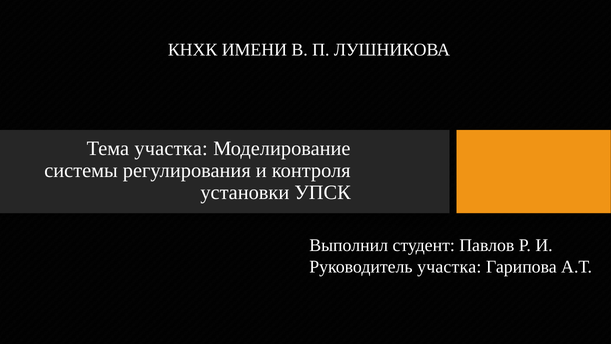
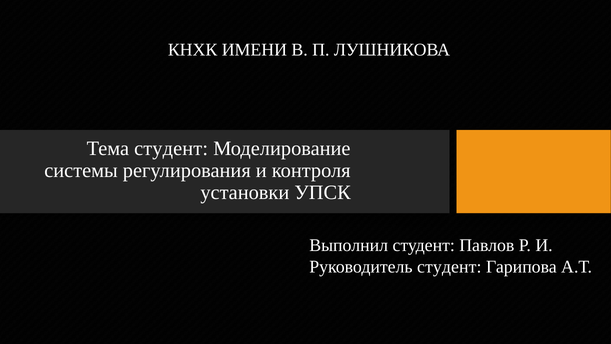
Тема участка: участка -> студент (171, 148)
Руководитель участка: участка -> студент (449, 267)
